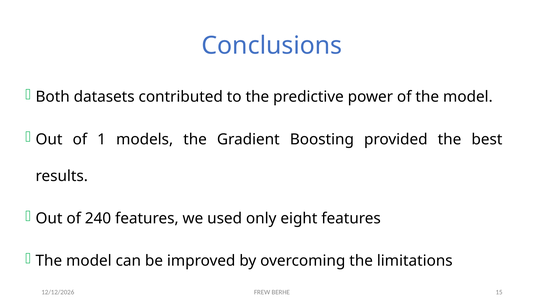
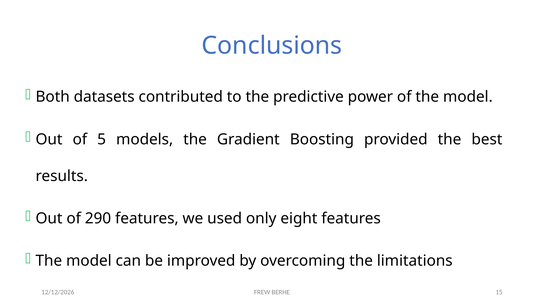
1: 1 -> 5 (102, 139)
240: 240 -> 290 (98, 218)
